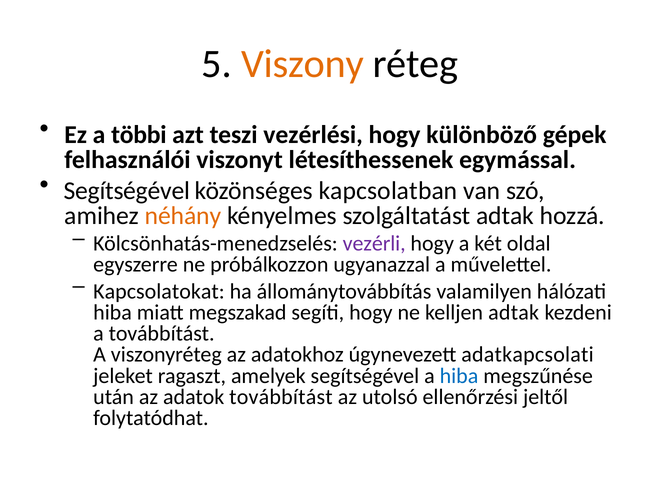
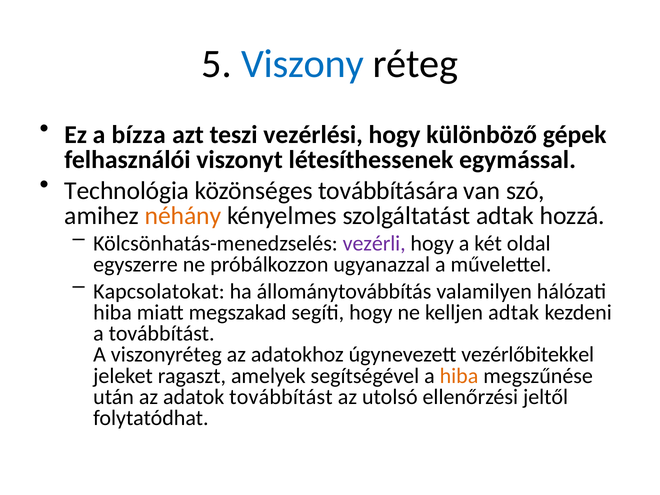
Viszony colour: orange -> blue (302, 64)
többi: többi -> bízza (139, 135)
Segítségével: Segítségével -> Technológia (127, 191)
kapcsolatban: kapcsolatban -> továbbítására (388, 191)
adatkapcsolati: adatkapcsolati -> vezérlőbitekkel (528, 355)
hiba colour: blue -> orange (459, 376)
